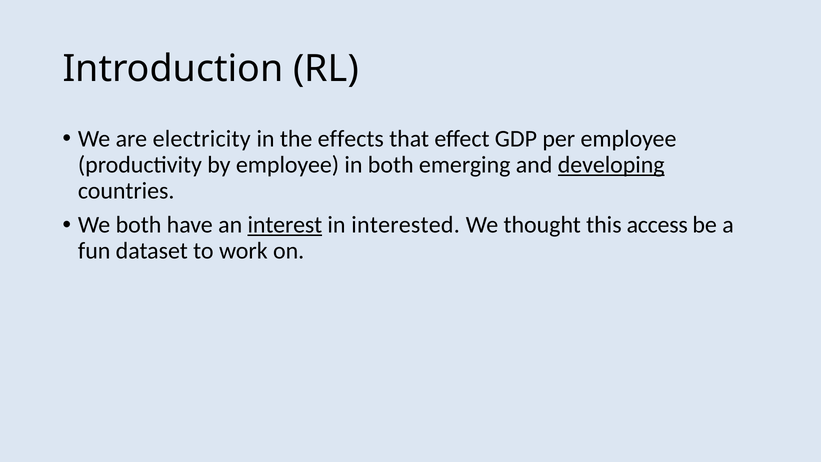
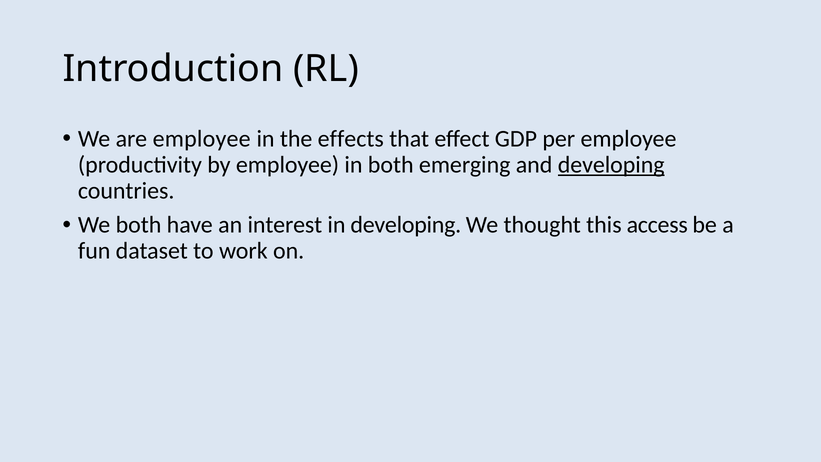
are electricity: electricity -> employee (202, 139)
interest underline: present -> none (285, 225)
in interested: interested -> developing (406, 225)
